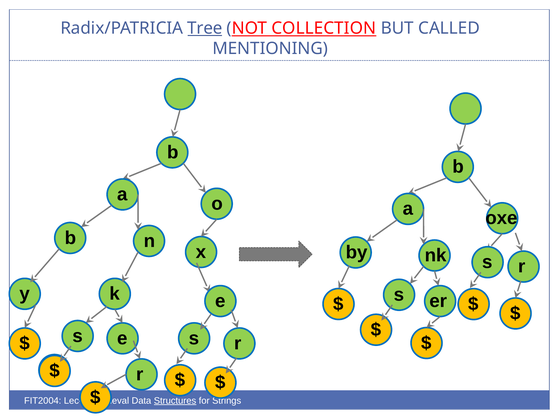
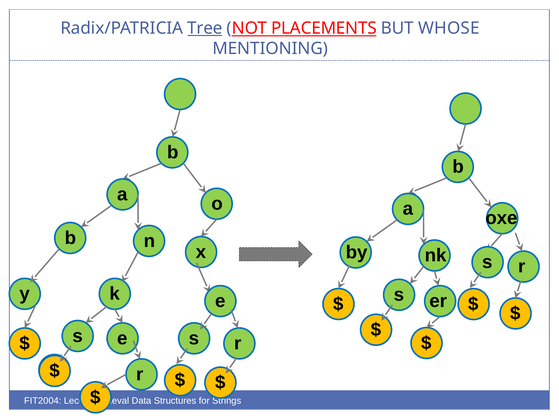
COLLECTION: COLLECTION -> PLACEMENTS (324, 28)
CALLED: CALLED -> WHOSE (449, 28)
Structures underline: present -> none (175, 401)
